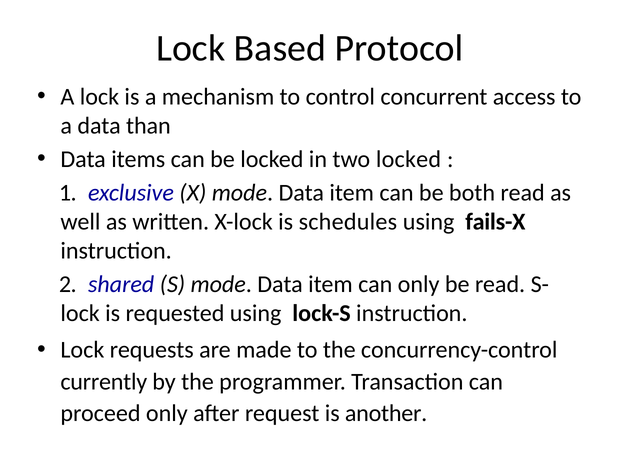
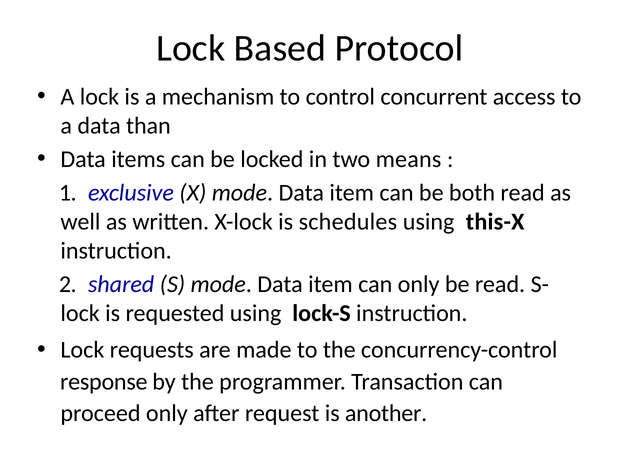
two locked: locked -> means (409, 159)
fails-X: fails-X -> this-X (495, 222)
currently: currently -> response (104, 382)
